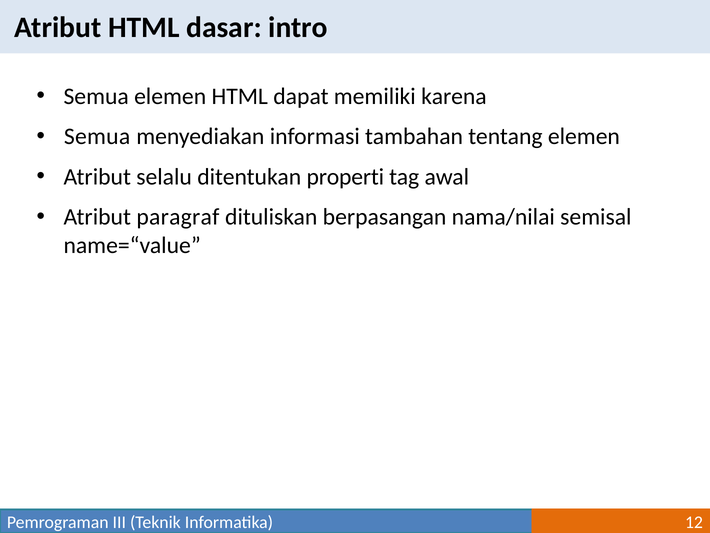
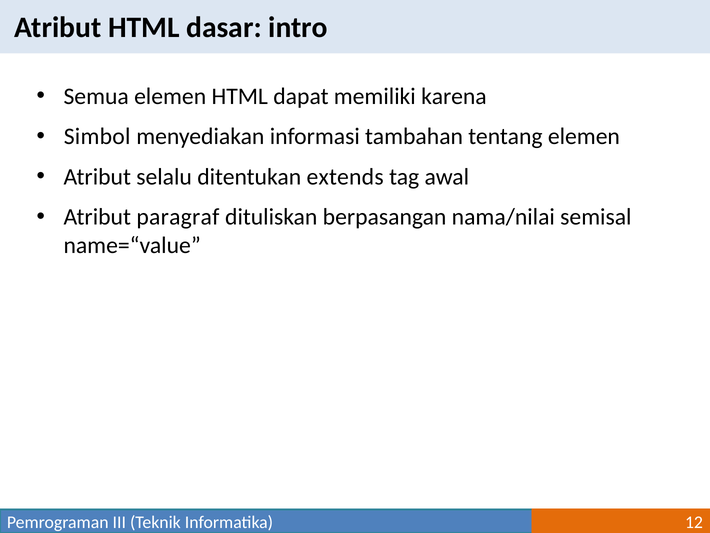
Semua: Semua -> Simbol (97, 136)
properti: properti -> extends (345, 177)
